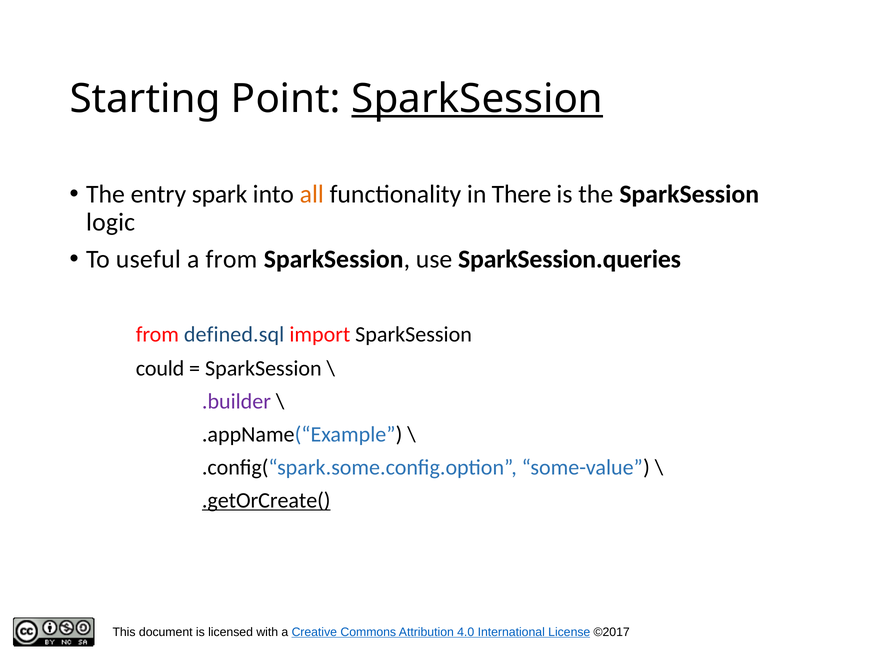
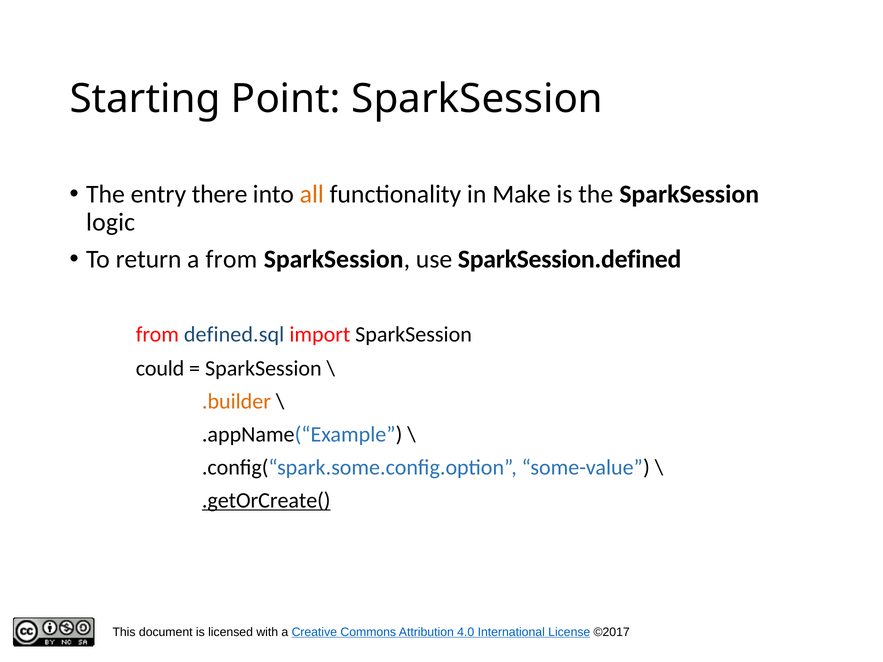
SparkSession underline: present -> none (477, 99)
spark: spark -> there (220, 194)
There: There -> Make (521, 194)
useful: useful -> return (149, 259)
SparkSession.queries: SparkSession.queries -> SparkSession.defined (570, 259)
.builder colour: purple -> orange (236, 401)
